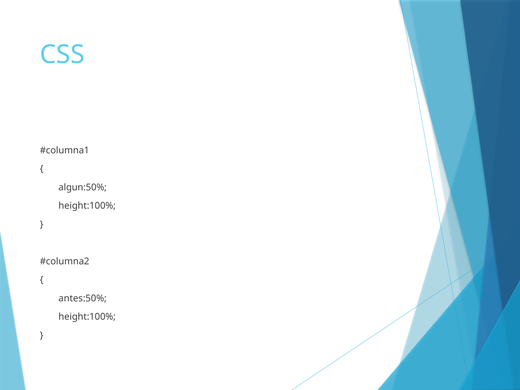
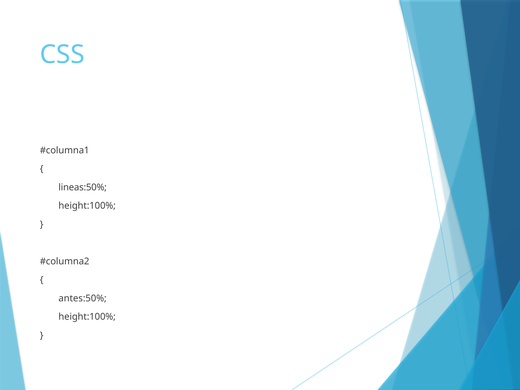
algun:50%: algun:50% -> lineas:50% (83, 187)
